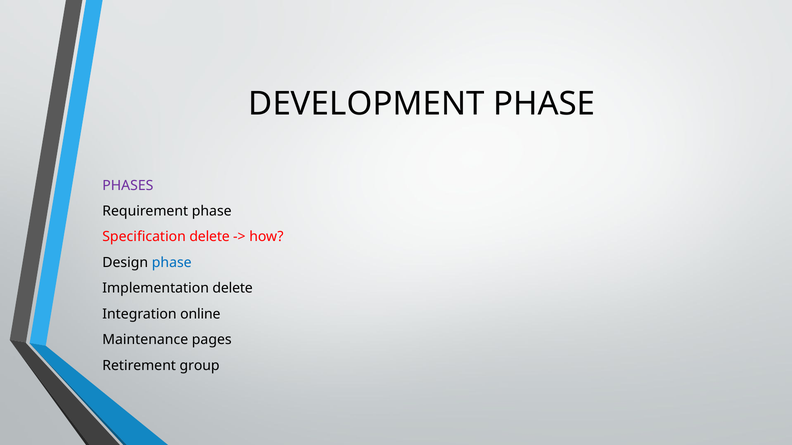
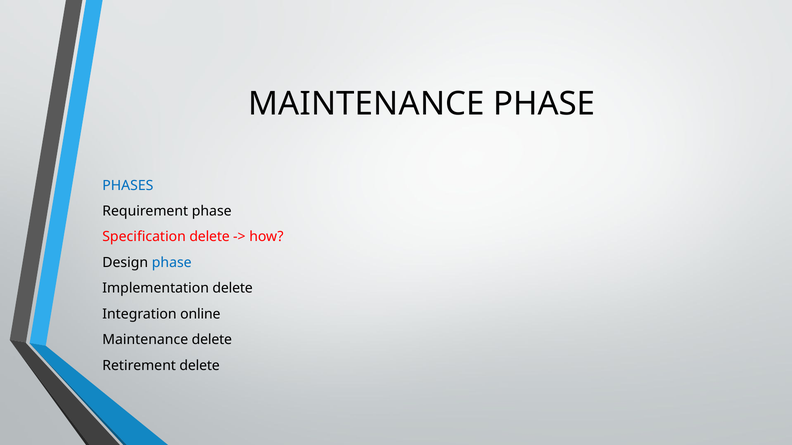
DEVELOPMENT: DEVELOPMENT -> MAINTENANCE (366, 104)
PHASES colour: purple -> blue (128, 186)
Maintenance pages: pages -> delete (212, 340)
Retirement group: group -> delete (200, 366)
